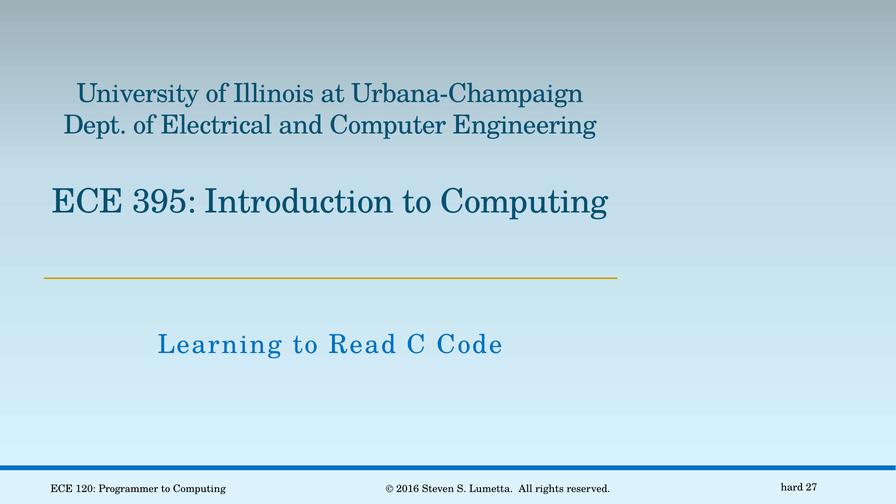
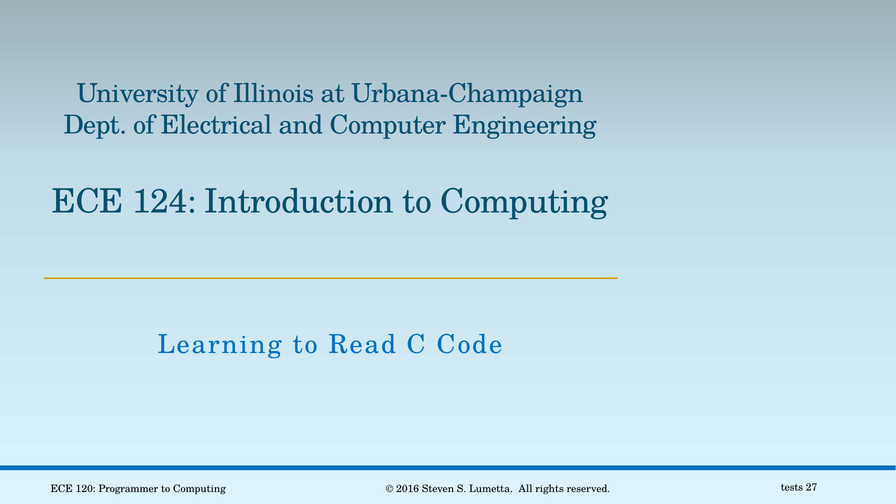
395: 395 -> 124 (164, 202)
hard: hard -> tests (792, 487)
